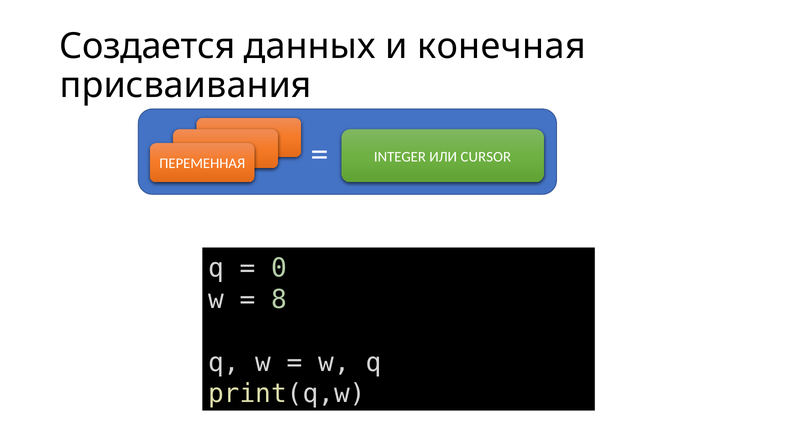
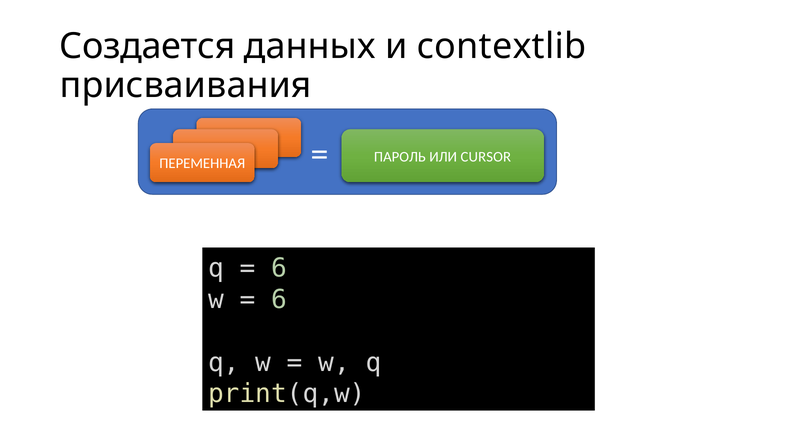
конечная: конечная -> contextlib (502, 47)
INTEGER: INTEGER -> ПАРОЛЬ (400, 156)
0: 0 -> 6 (279, 268)
8: 8 -> 6 (279, 299)
